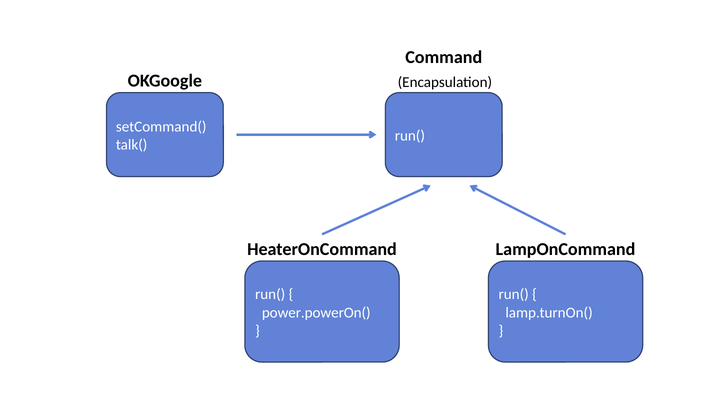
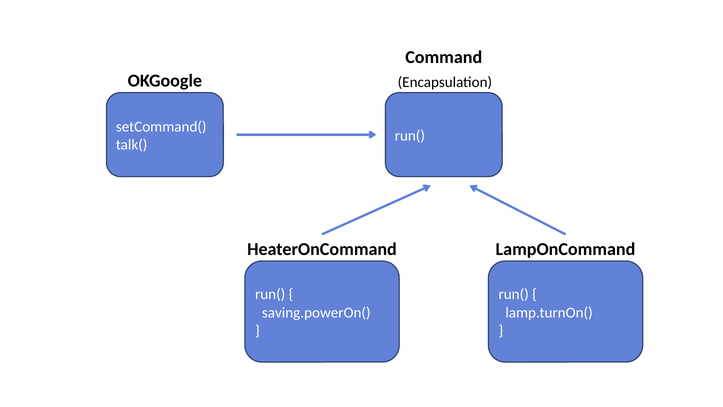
power.powerOn(: power.powerOn( -> saving.powerOn( (316, 312)
